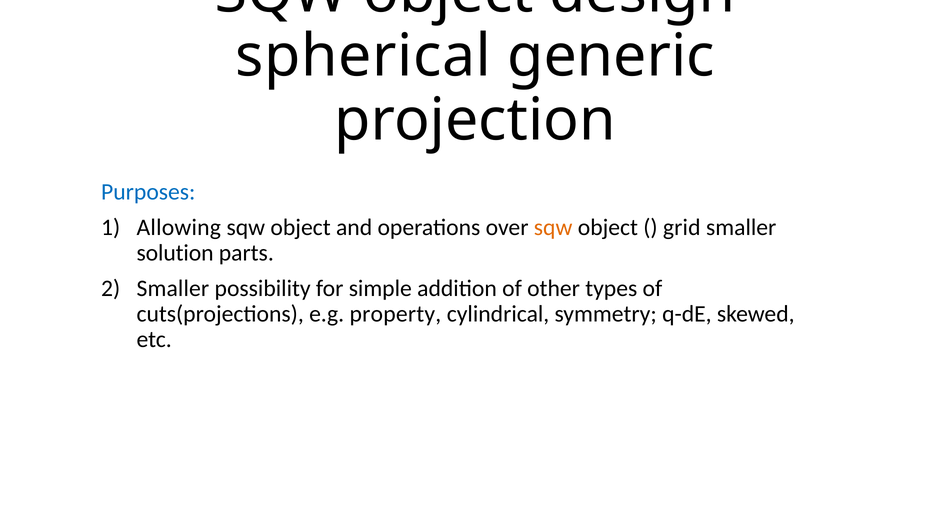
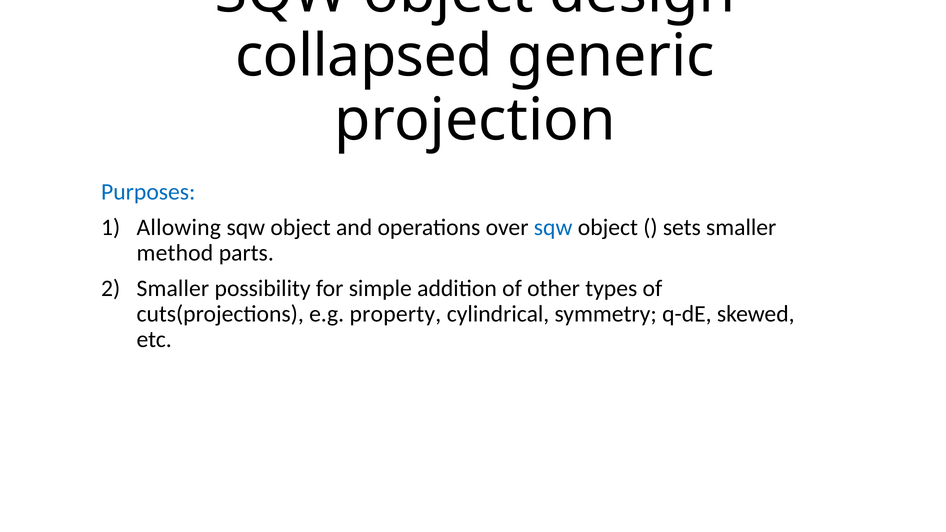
spherical: spherical -> collapsed (364, 56)
sqw colour: orange -> blue (553, 227)
grid: grid -> sets (682, 227)
solution: solution -> method (175, 253)
